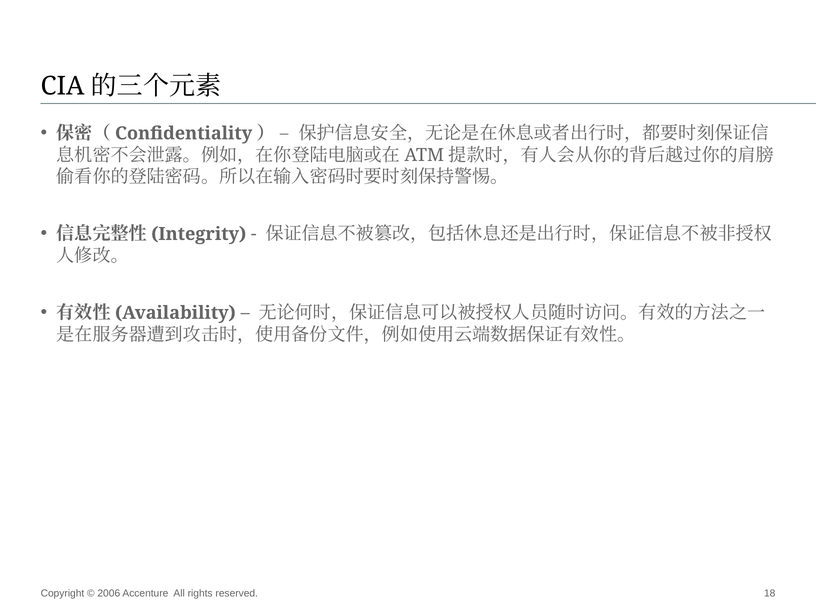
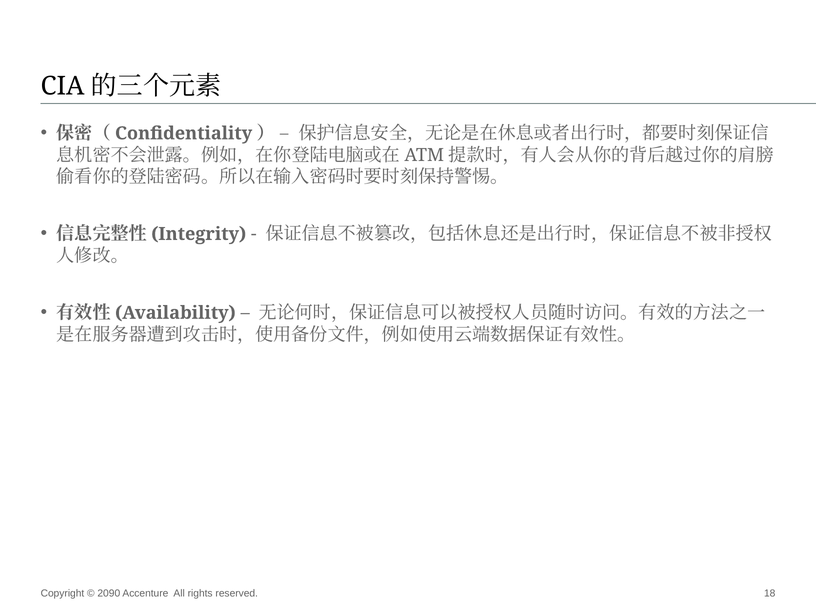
2006: 2006 -> 2090 (109, 593)
